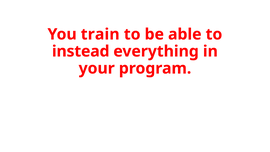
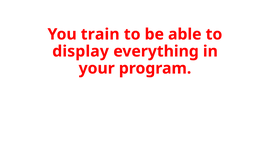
instead: instead -> display (81, 51)
